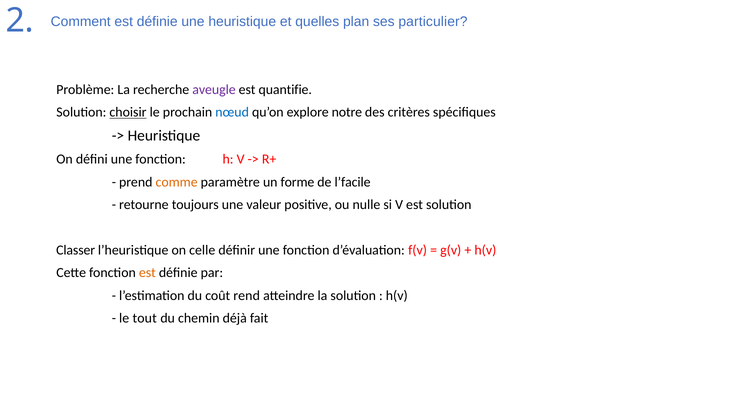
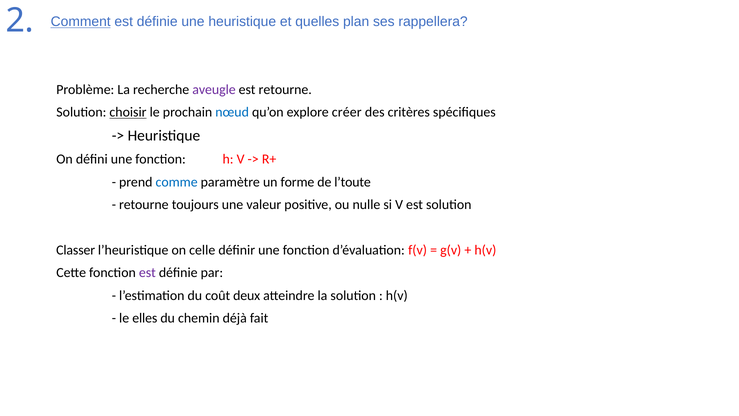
Comment underline: none -> present (81, 22)
particulier: particulier -> rappellera (433, 22)
est quantifie: quantifie -> retourne (285, 90)
notre: notre -> créer (347, 112)
comme colour: orange -> blue (177, 182)
l’facile: l’facile -> l’toute (353, 182)
est colour: orange -> purple (147, 273)
rend: rend -> deux (247, 295)
tout: tout -> elles (145, 318)
